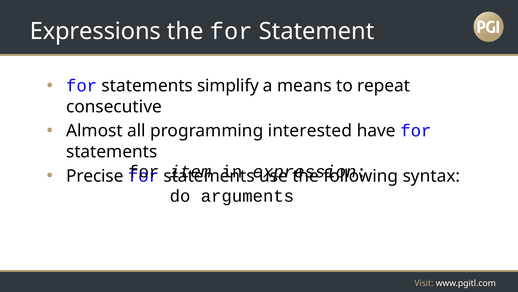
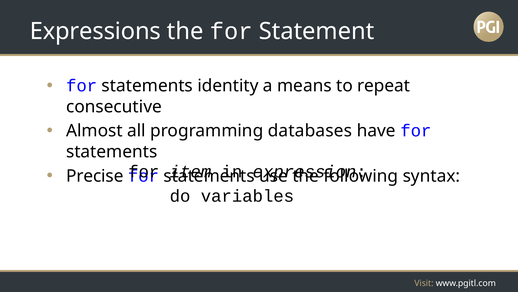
simplify: simplify -> identity (228, 86)
interested: interested -> databases (310, 131)
arguments: arguments -> variables (247, 196)
